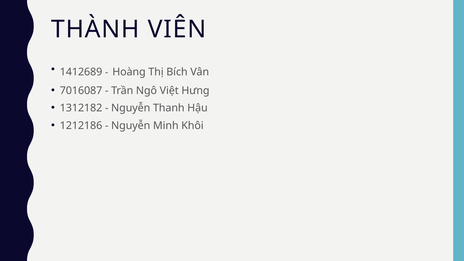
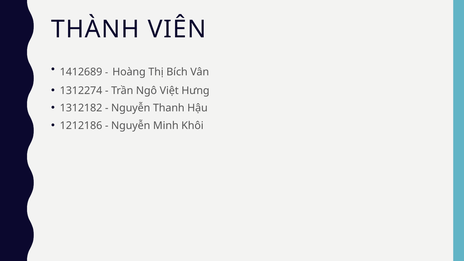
7016087: 7016087 -> 1312274 (81, 91)
